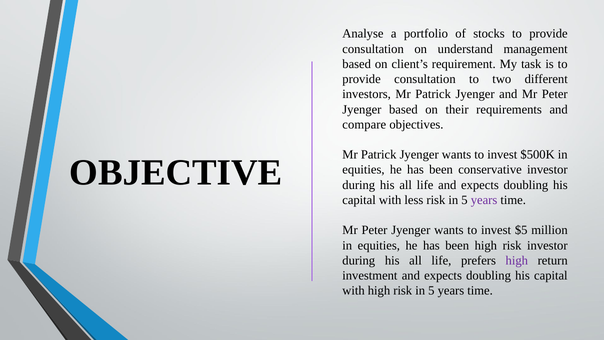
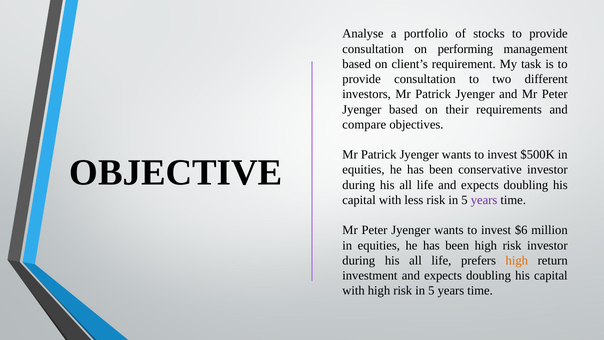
understand: understand -> performing (465, 49)
$5: $5 -> $6 (521, 230)
high colour: purple -> orange (517, 260)
